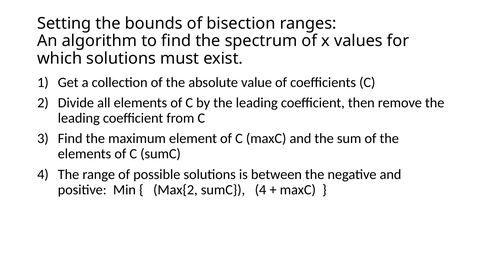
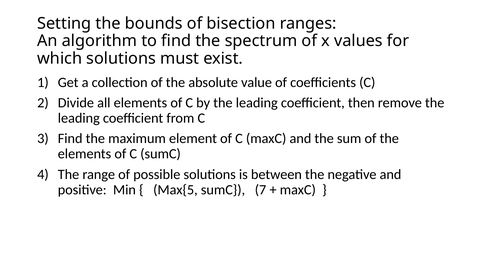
Max{2: Max{2 -> Max{5 (175, 190)
4: 4 -> 7 (261, 190)
